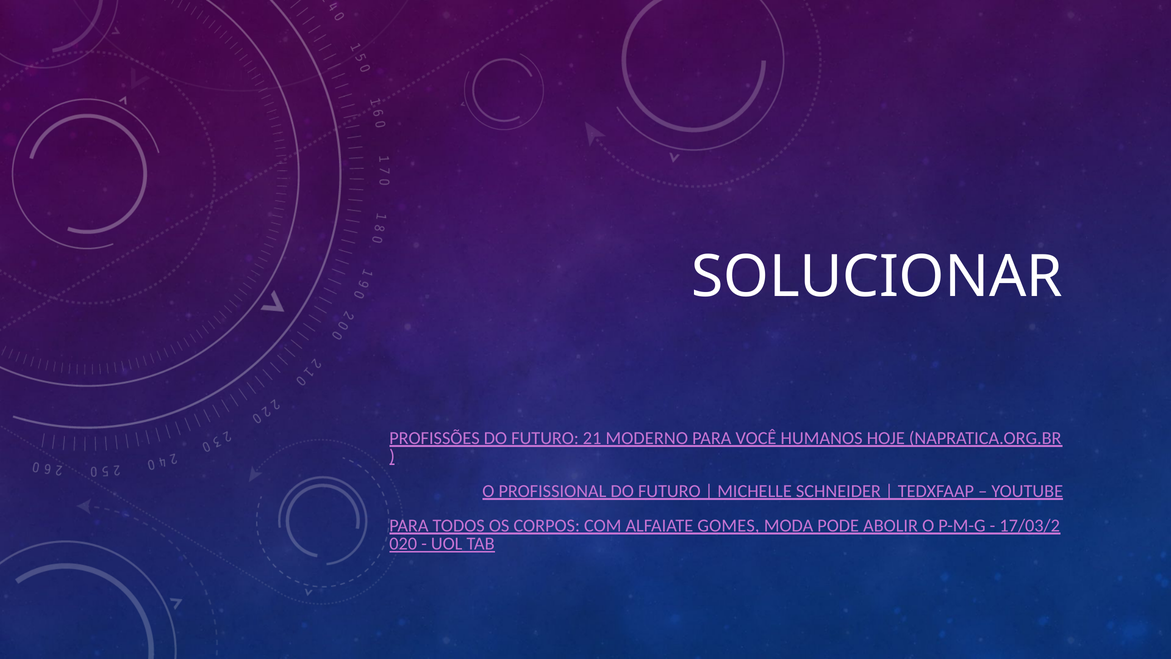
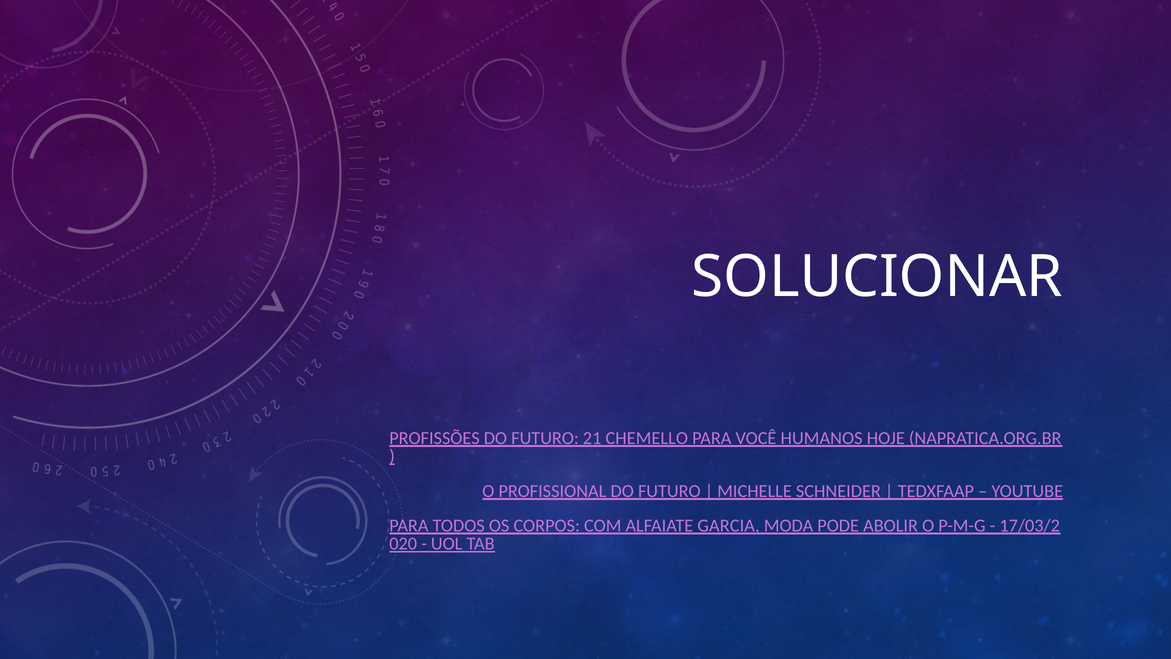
MODERNO: MODERNO -> CHEMELLO (647, 438)
GOMES: GOMES -> GARCIA (729, 525)
